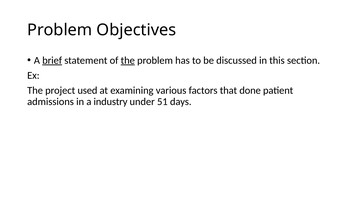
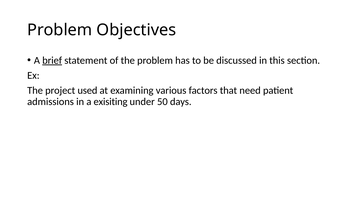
the underline: present -> none (128, 60)
done: done -> need (250, 90)
industry: industry -> exisiting (111, 102)
51: 51 -> 50 (162, 102)
